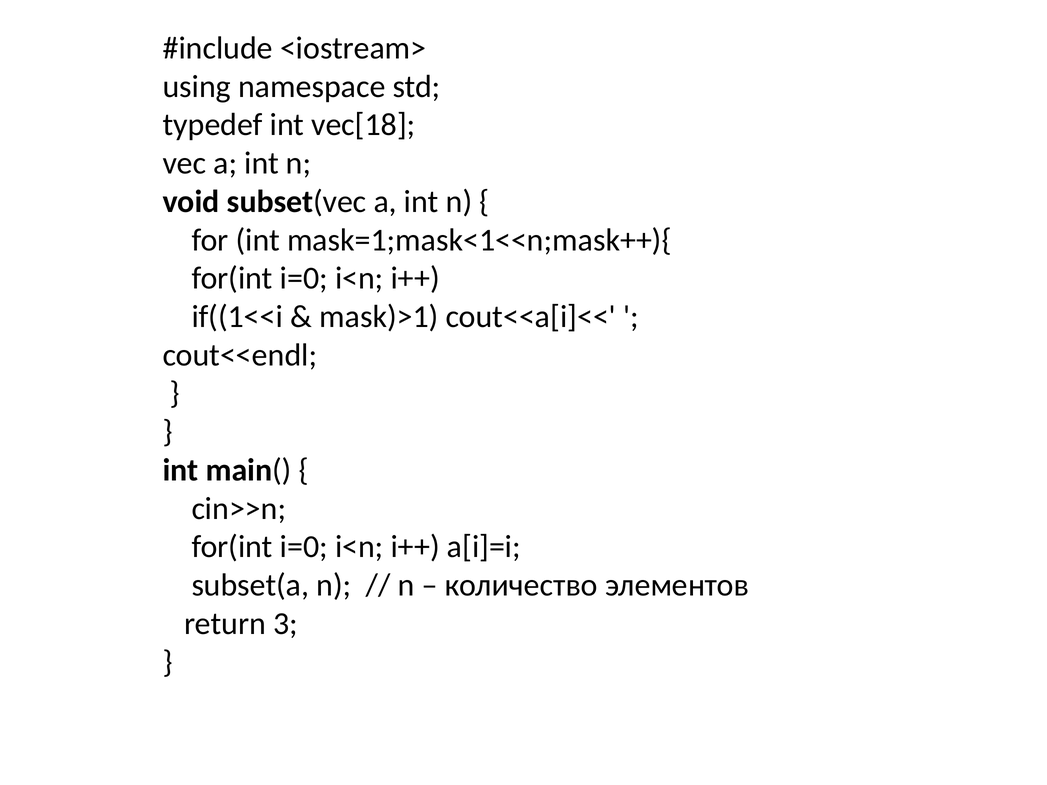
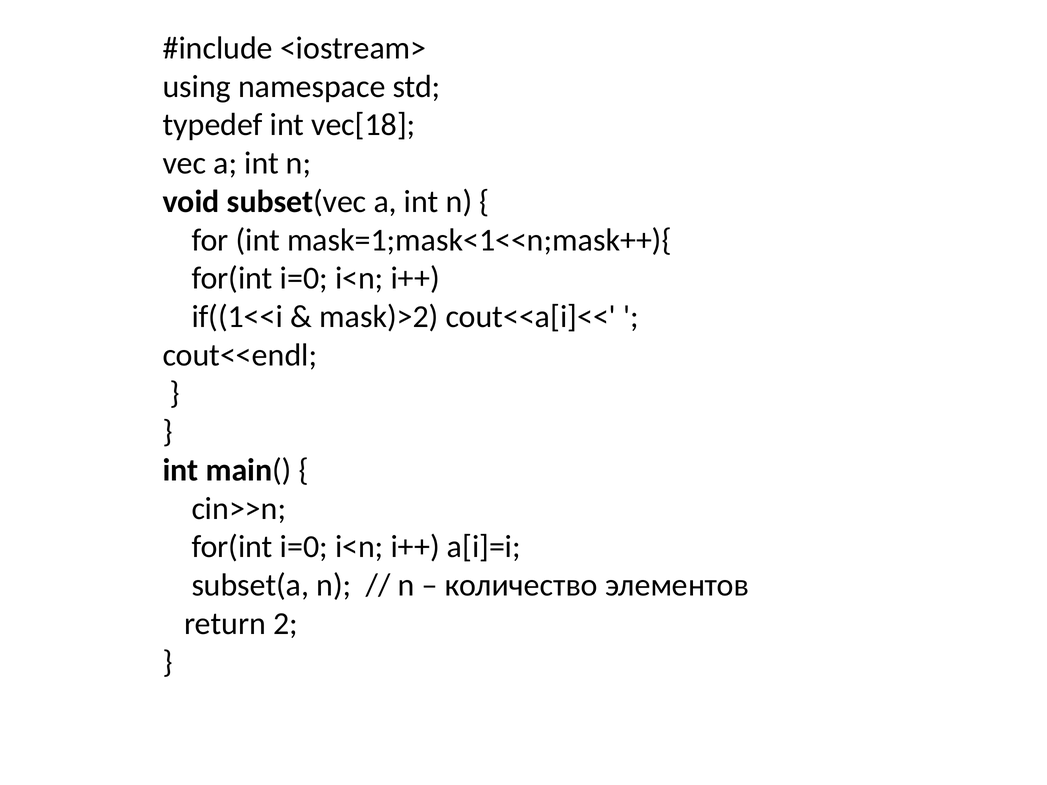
mask)>1: mask)>1 -> mask)>2 (379, 317)
3: 3 -> 2 (286, 624)
